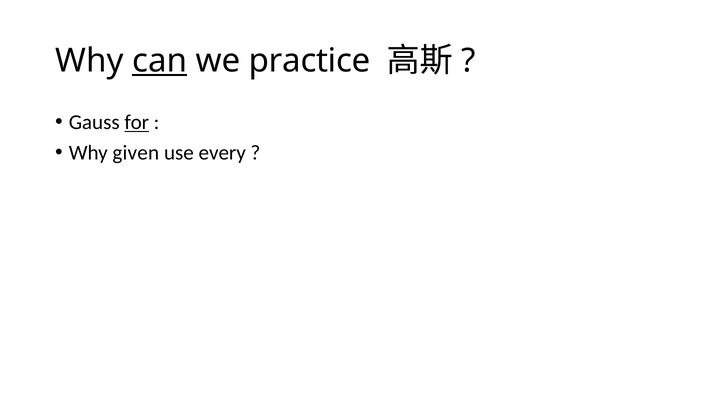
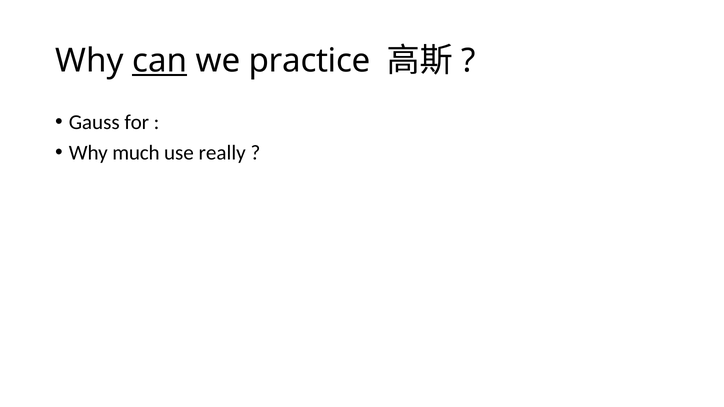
for underline: present -> none (137, 122)
given: given -> much (136, 153)
every: every -> really (222, 153)
